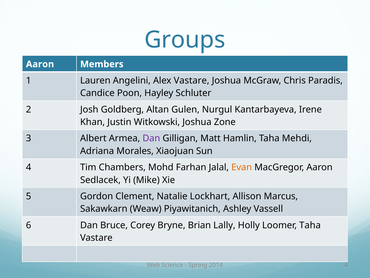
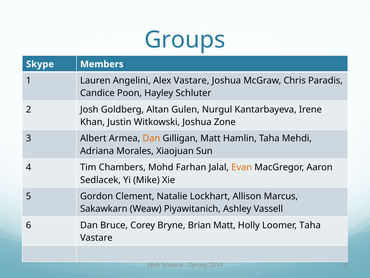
Aaron: Aaron -> Skype (40, 64)
Dan colour: purple -> orange (151, 138)
Brian Lally: Lally -> Matt (224, 225)
